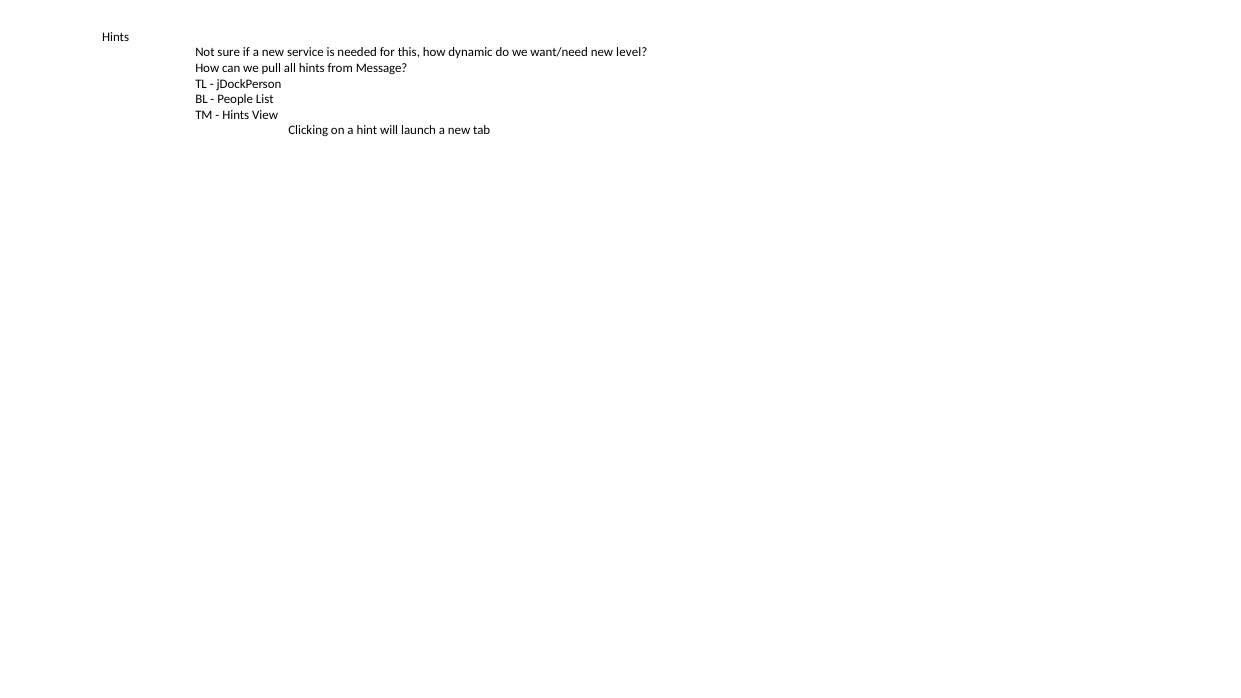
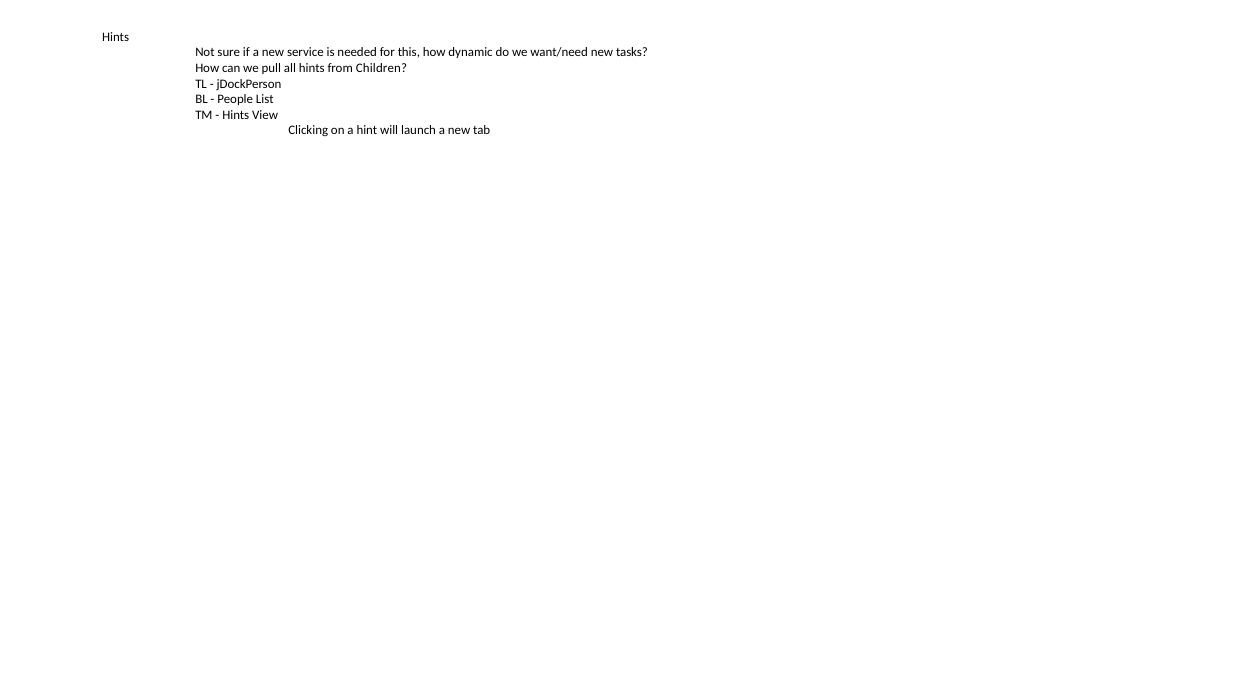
level: level -> tasks (632, 53)
Message: Message -> Children (381, 68)
